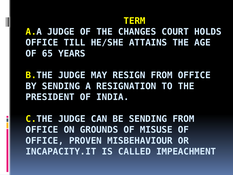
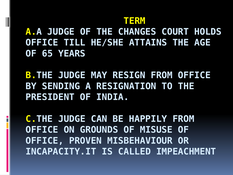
BE SENDING: SENDING -> HAPPILY (148, 119)
